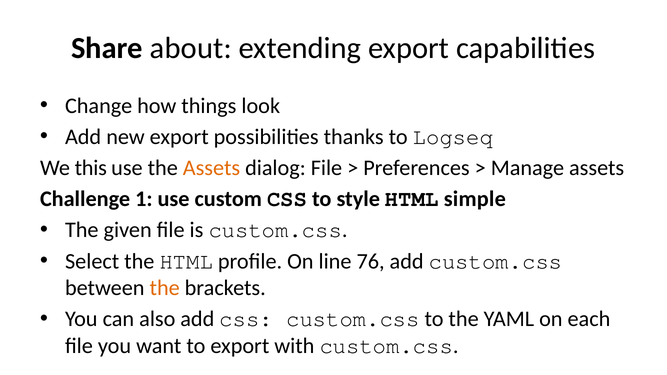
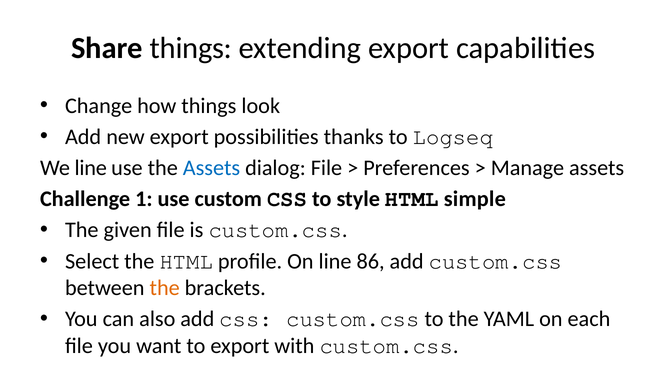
Share about: about -> things (191, 48)
We this: this -> line (91, 168)
Assets colour: orange -> blue (211, 168)
76: 76 -> 86 (371, 261)
